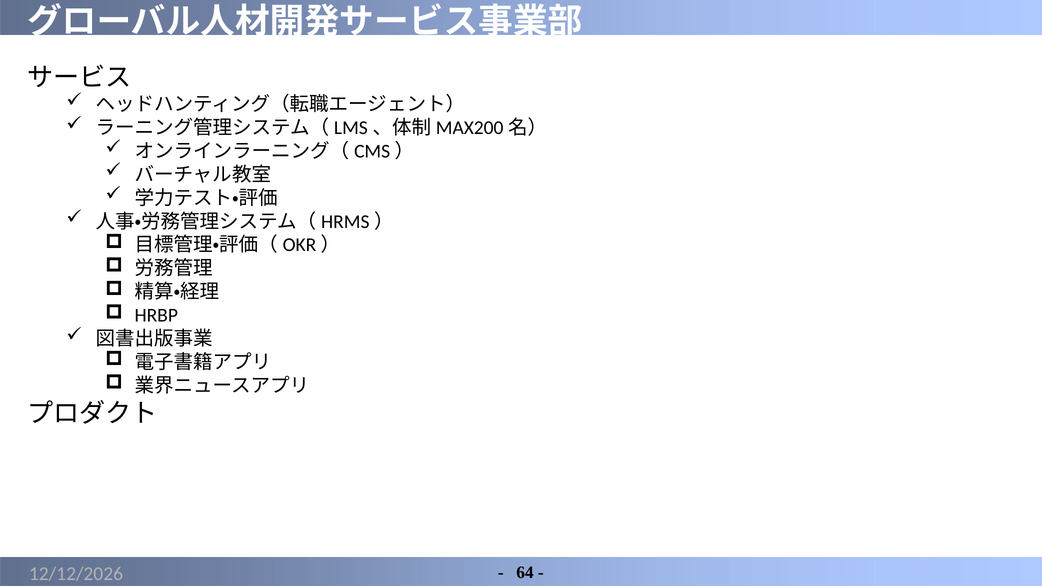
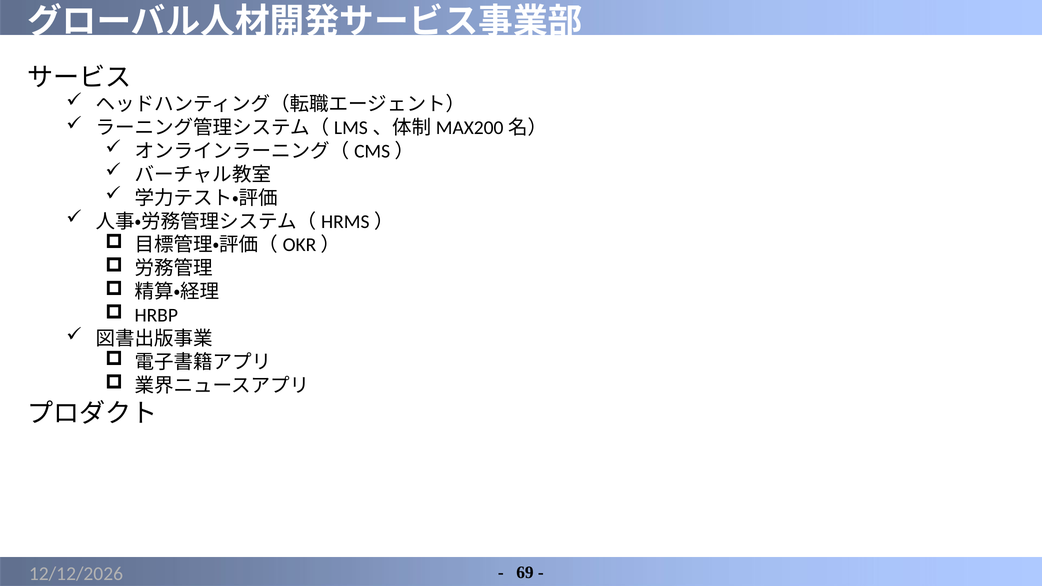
64: 64 -> 69 (525, 573)
